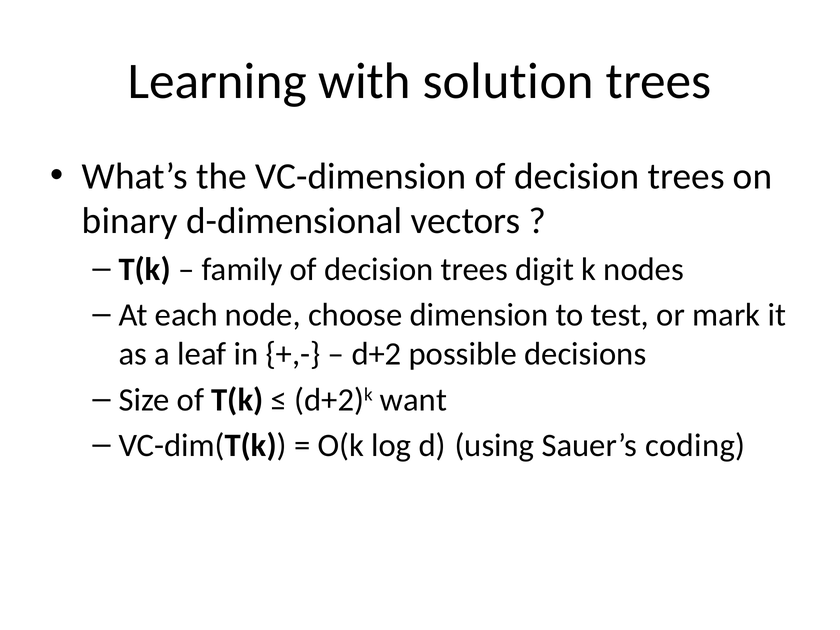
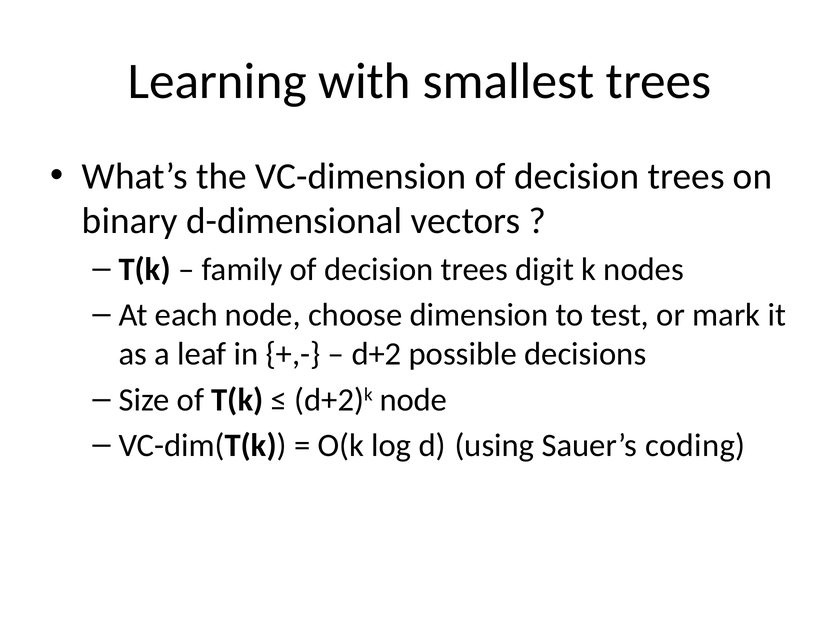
solution: solution -> smallest (508, 81)
d+2)k want: want -> node (414, 400)
